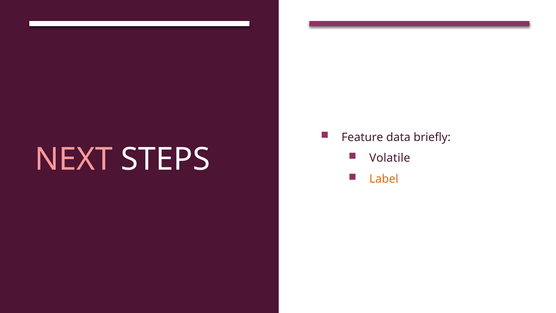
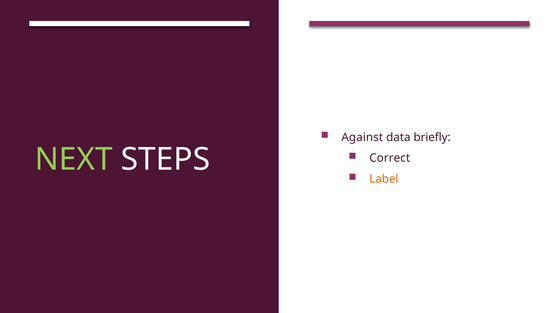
Feature: Feature -> Against (362, 137)
NEXT colour: pink -> light green (74, 159)
Volatile: Volatile -> Correct (390, 158)
